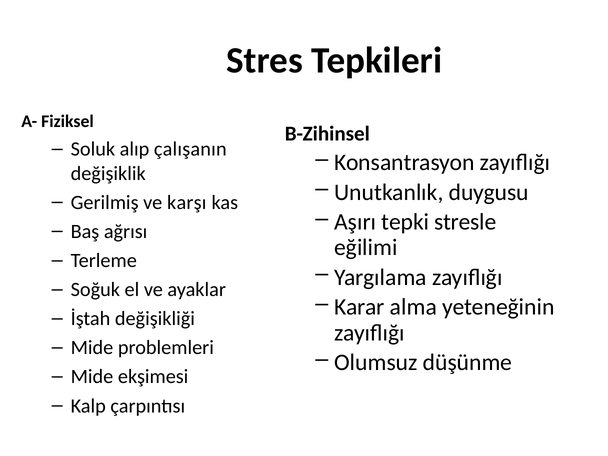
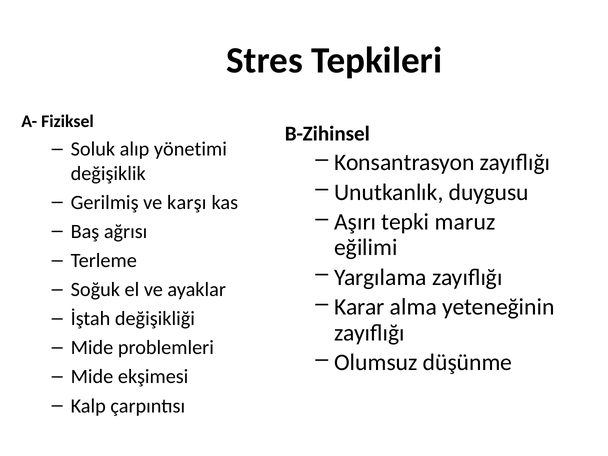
çalışanın: çalışanın -> yönetimi (190, 149)
stresle: stresle -> maruz (465, 222)
